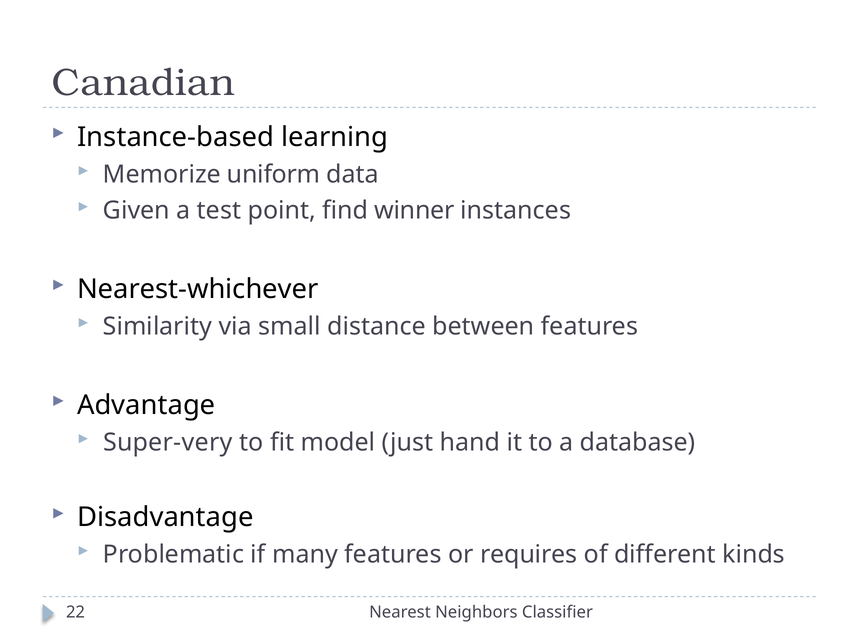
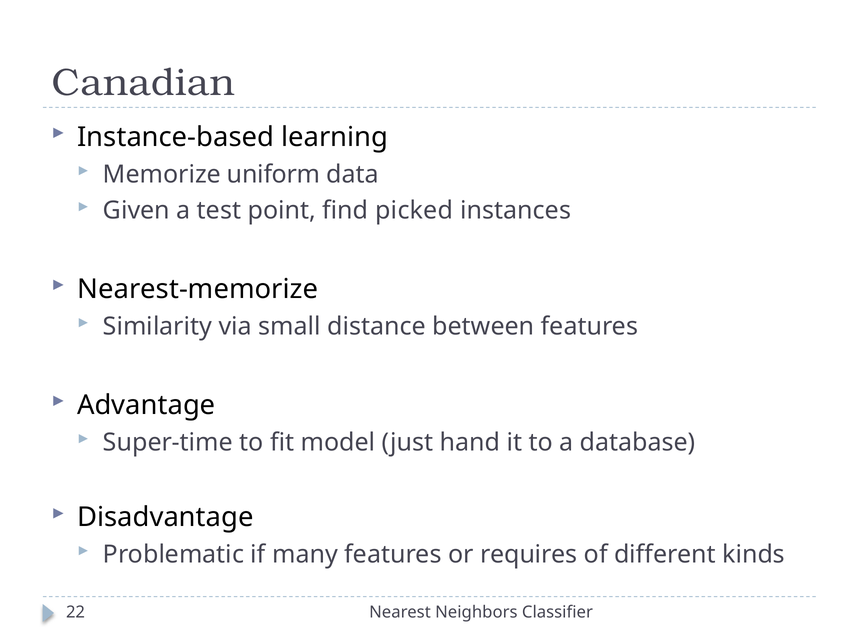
winner: winner -> picked (414, 210)
Nearest-whichever: Nearest-whichever -> Nearest-memorize (198, 289)
Super-very: Super-very -> Super-time (168, 443)
